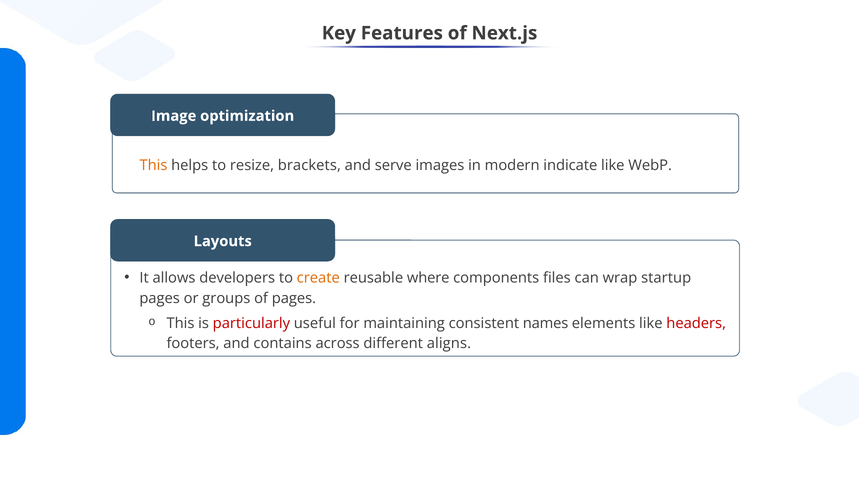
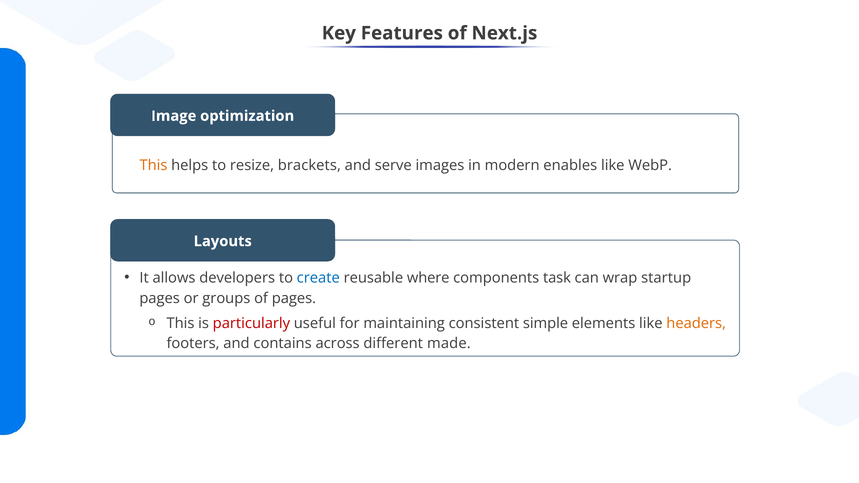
indicate: indicate -> enables (570, 165)
create colour: orange -> blue (318, 278)
files: files -> task (557, 278)
names: names -> simple (546, 323)
headers colour: red -> orange (696, 323)
aligns: aligns -> made (449, 344)
